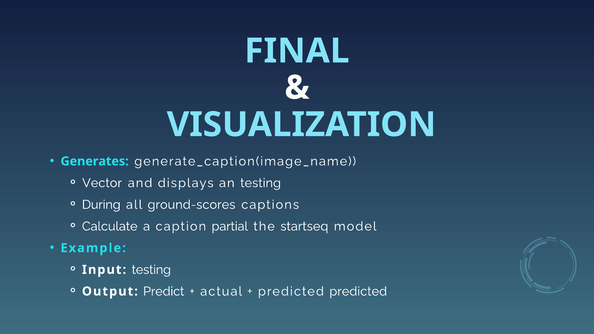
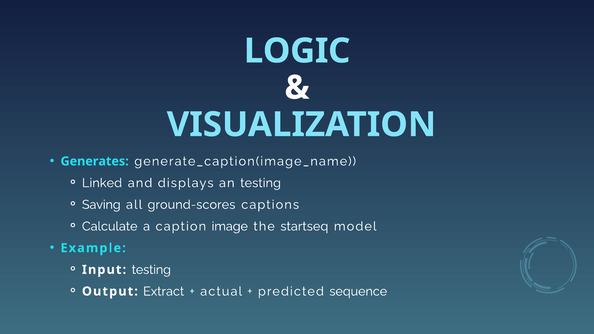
FINAL: FINAL -> LOGIC (297, 51)
Vector: Vector -> Linked (102, 183)
During: During -> Saving (101, 205)
partial: partial -> image (230, 226)
Predict: Predict -> Extract (164, 291)
predicted predicted: predicted -> sequence (358, 291)
